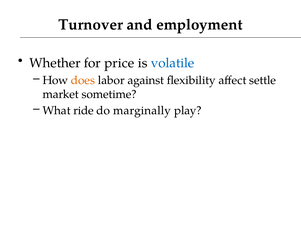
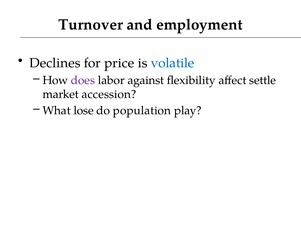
Whether: Whether -> Declines (55, 63)
does colour: orange -> purple (83, 80)
sometime: sometime -> accession (109, 94)
ride: ride -> lose (84, 111)
marginally: marginally -> population (142, 111)
